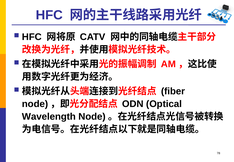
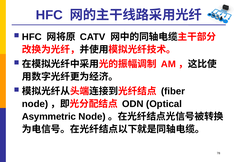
Wavelength: Wavelength -> Asymmetric (49, 117)
